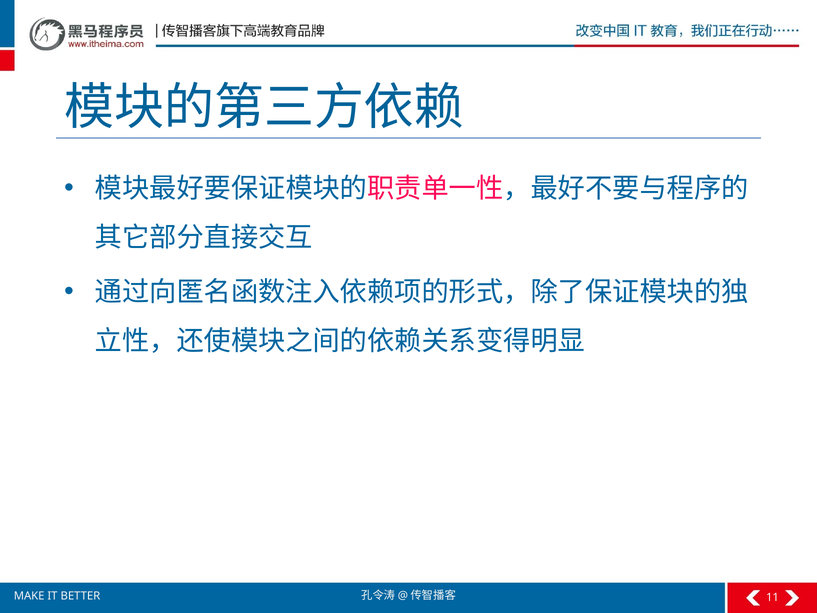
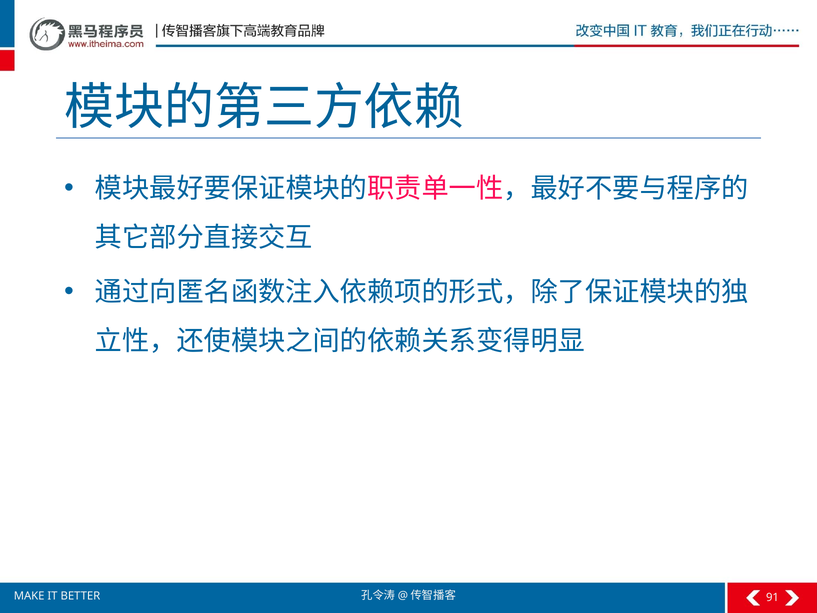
11: 11 -> 91 (773, 597)
